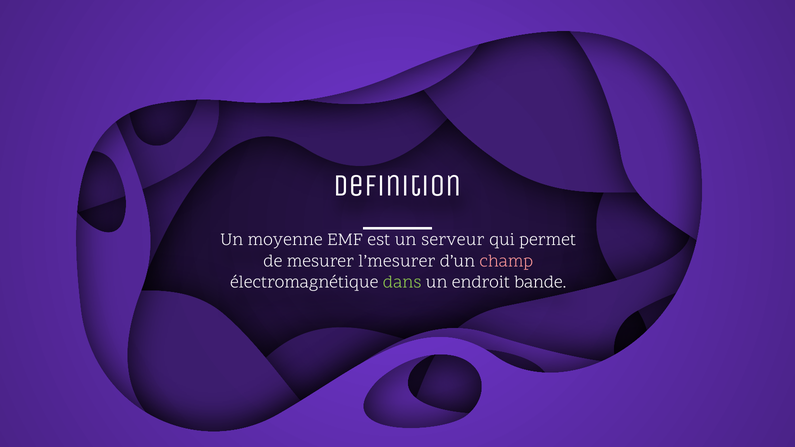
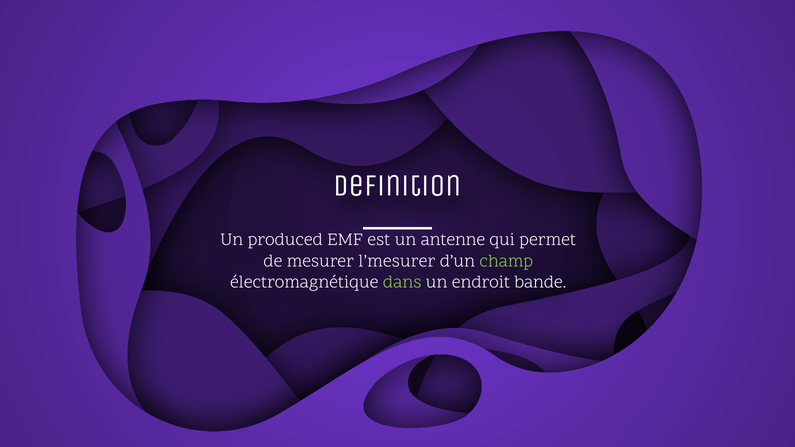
moyenne: moyenne -> produced (285, 240)
serveur: serveur -> antenne (453, 240)
champ colour: pink -> light green (506, 261)
